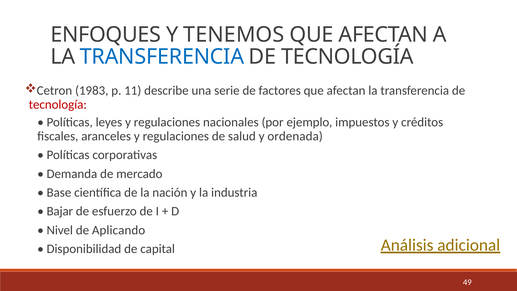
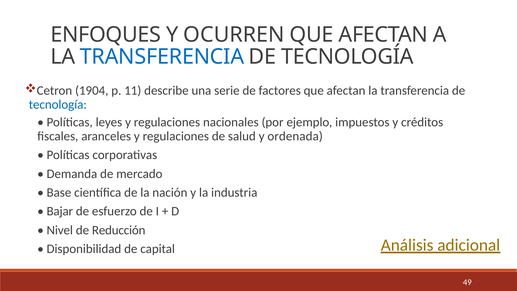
TENEMOS: TENEMOS -> OCURREN (234, 35)
1983: 1983 -> 1904 (92, 90)
tecnología colour: red -> blue (58, 104)
Aplicando: Aplicando -> Reducción (119, 230)
